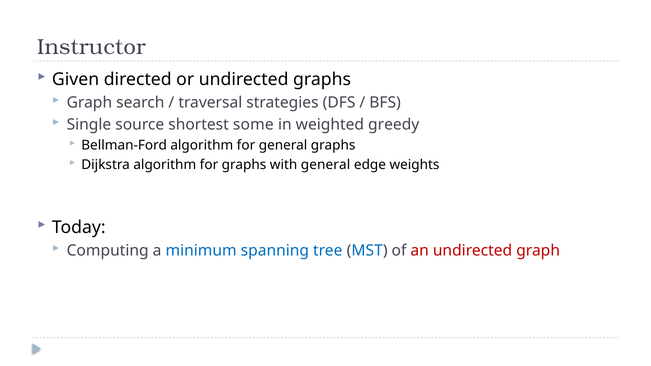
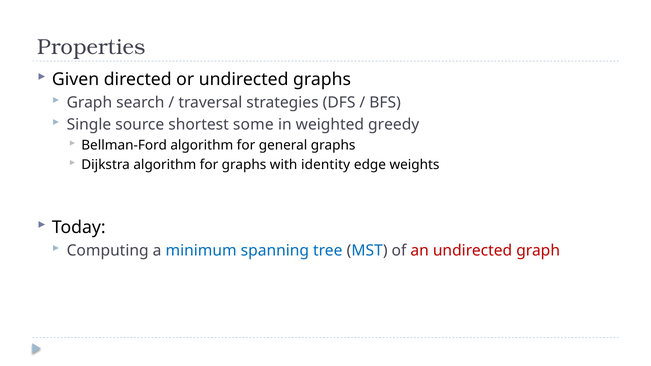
Instructor: Instructor -> Properties (92, 47)
with general: general -> identity (326, 165)
